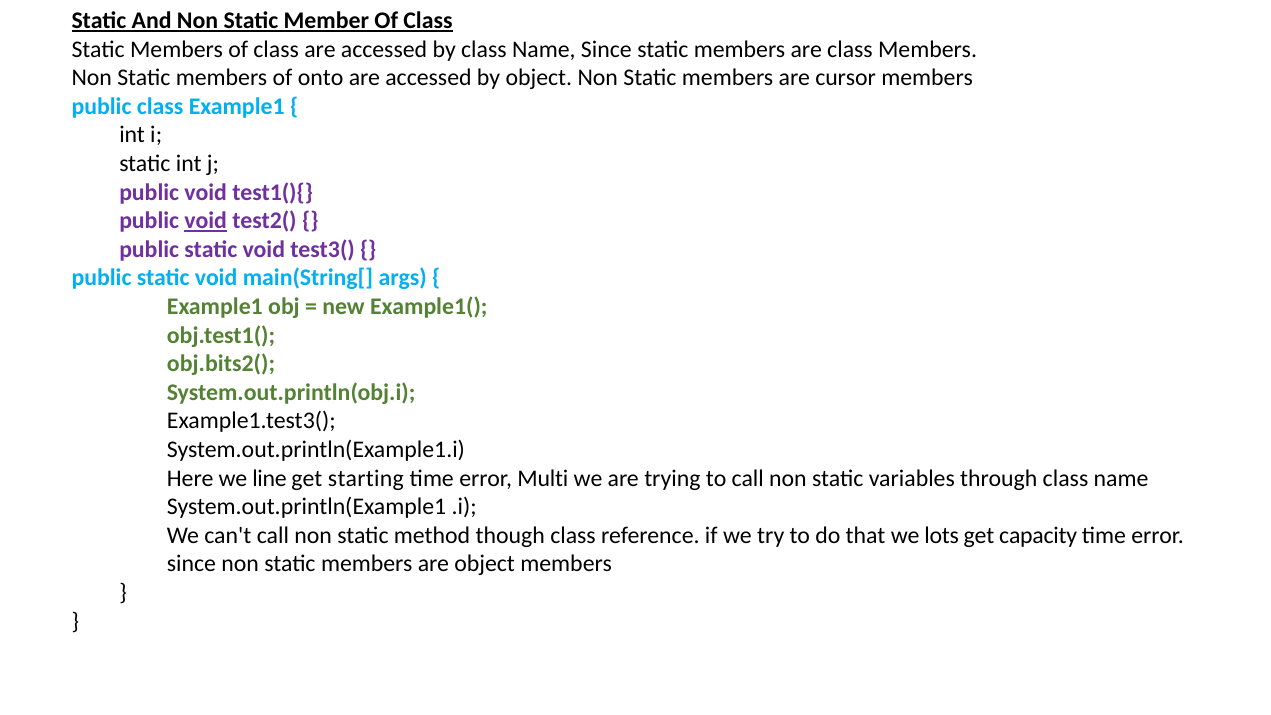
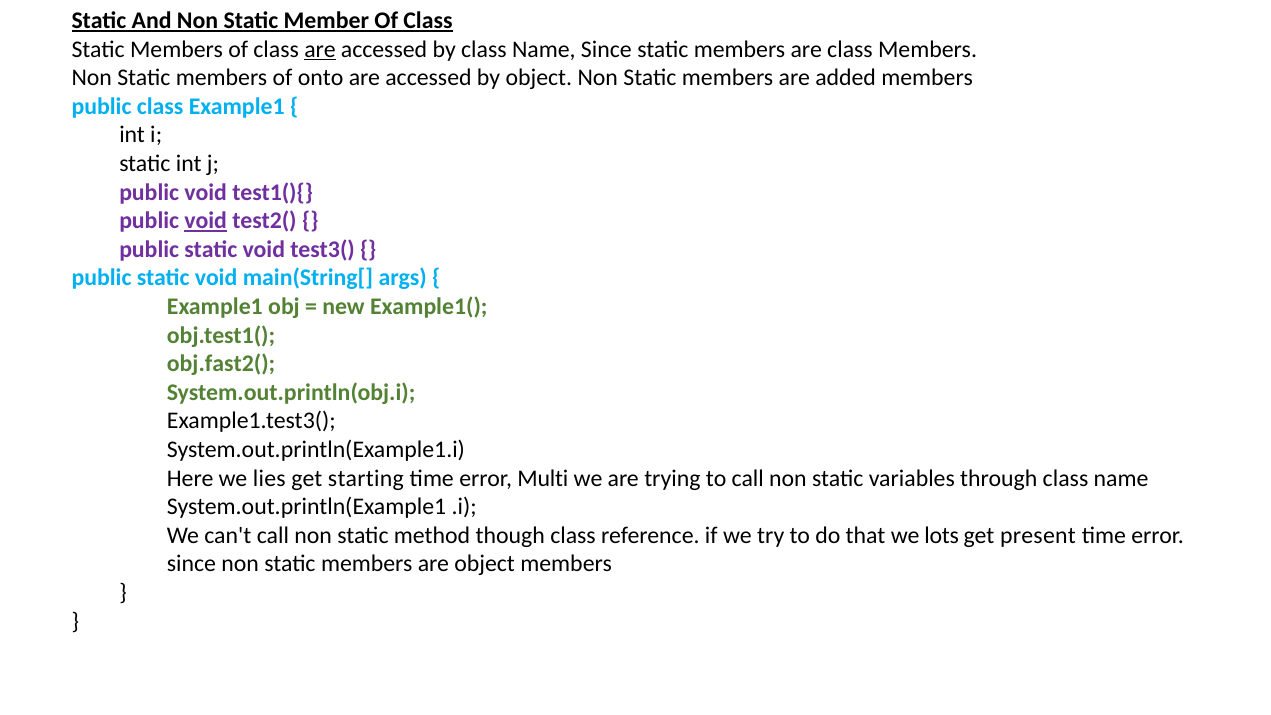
are underline: none -> present (320, 49)
cursor: cursor -> added (846, 78)
obj.bits2(: obj.bits2( -> obj.fast2( (221, 364)
line: line -> lies (269, 478)
capacity: capacity -> present (1038, 535)
